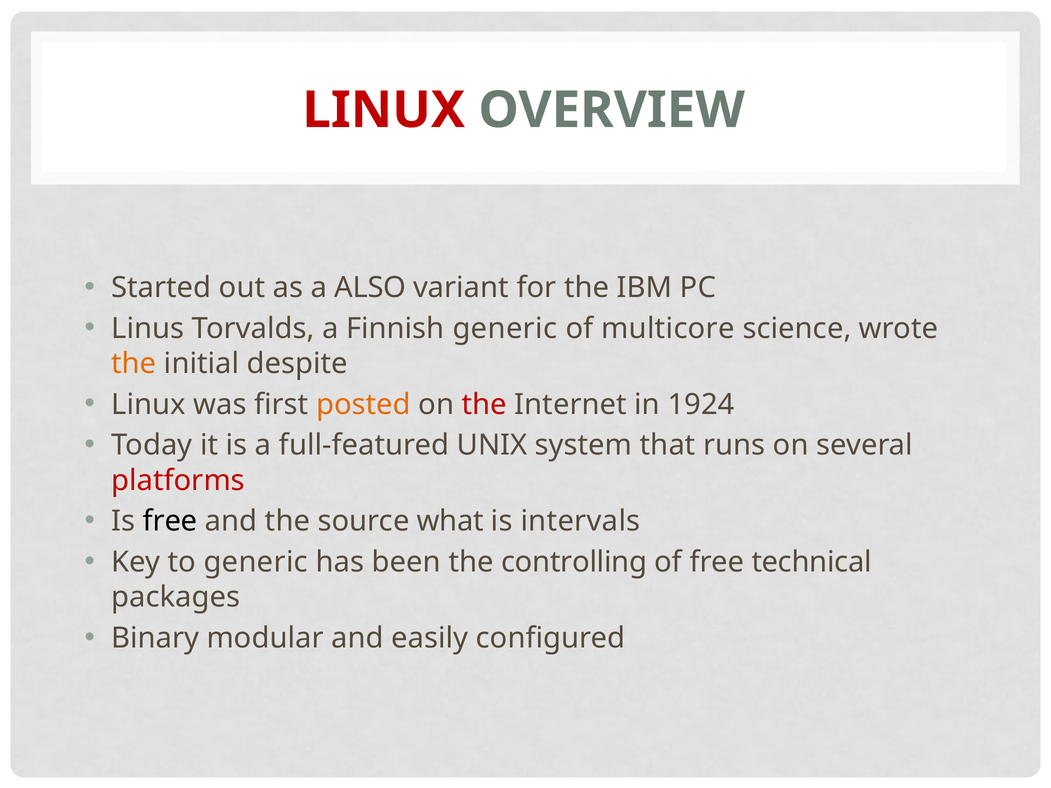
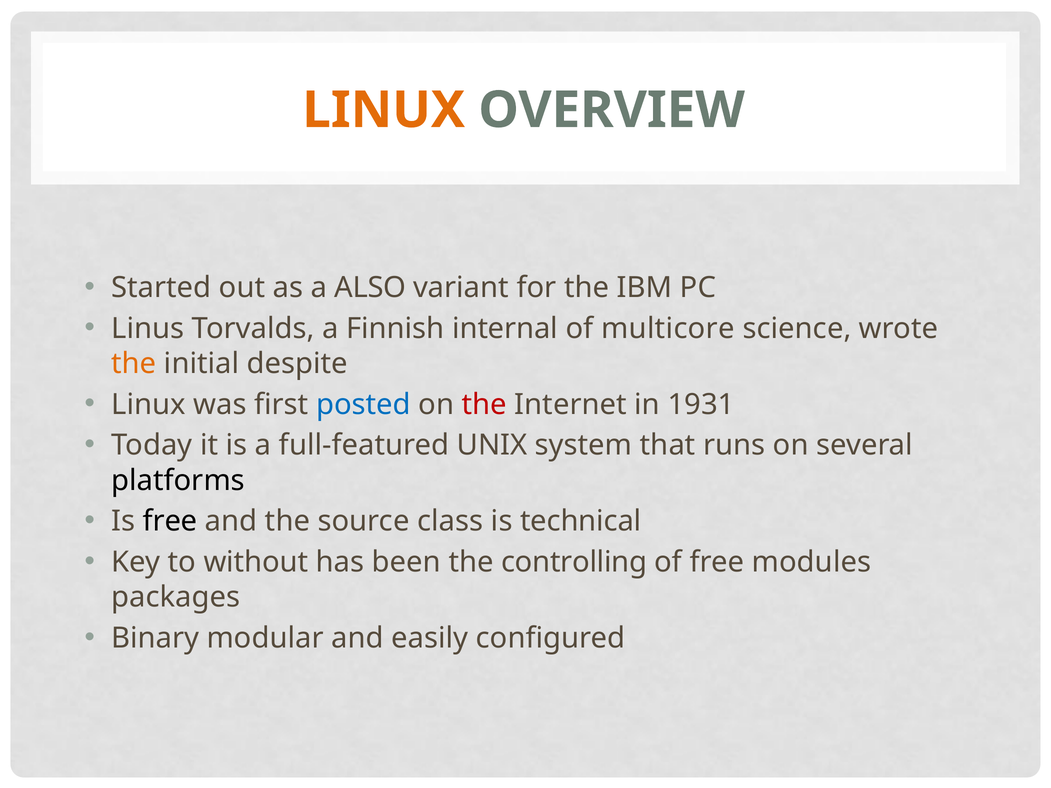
LINUX colour: red -> orange (384, 110)
Finnish generic: generic -> internal (505, 329)
posted colour: orange -> blue (363, 405)
1924: 1924 -> 1931 (701, 405)
platforms colour: red -> black (178, 481)
what: what -> class (450, 521)
intervals: intervals -> technical (581, 521)
to generic: generic -> without (256, 562)
technical: technical -> modules (811, 562)
